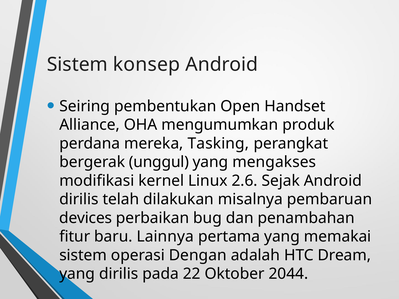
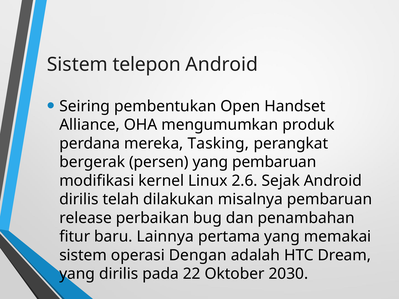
konsep: konsep -> telepon (147, 65)
unggul: unggul -> persen (159, 162)
yang mengakses: mengakses -> pembaruan (274, 162)
devices: devices -> release (86, 218)
2044: 2044 -> 2030 (288, 274)
